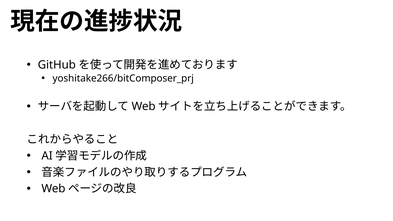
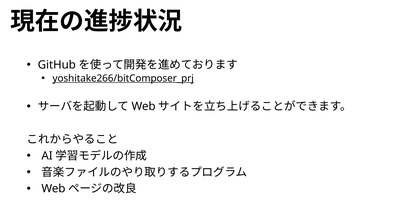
yoshitake266/bitComposer_prj underline: none -> present (123, 78)
